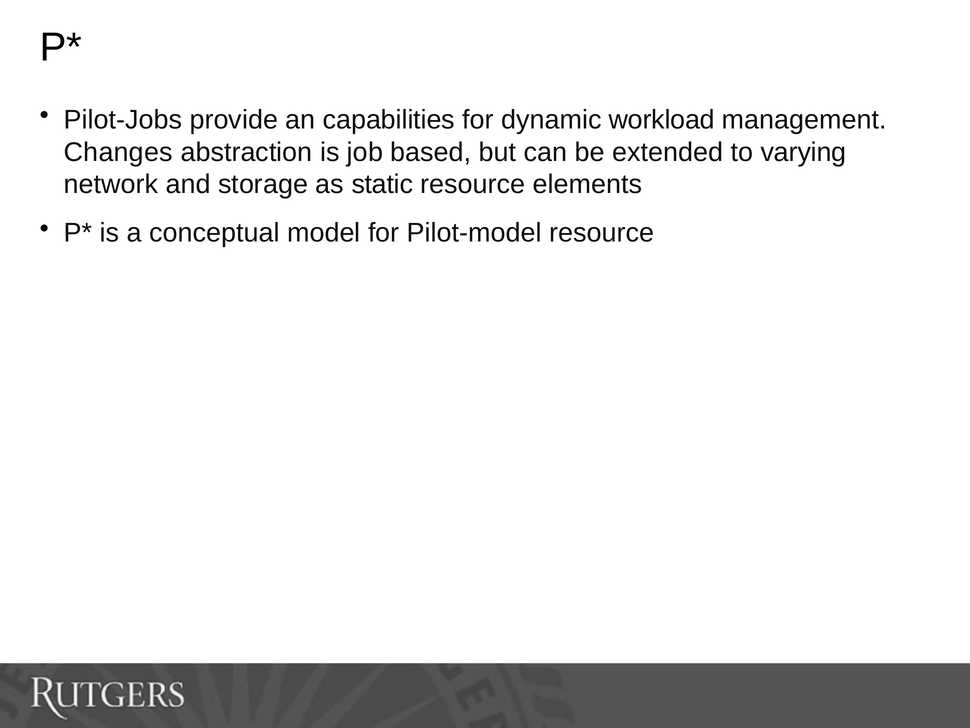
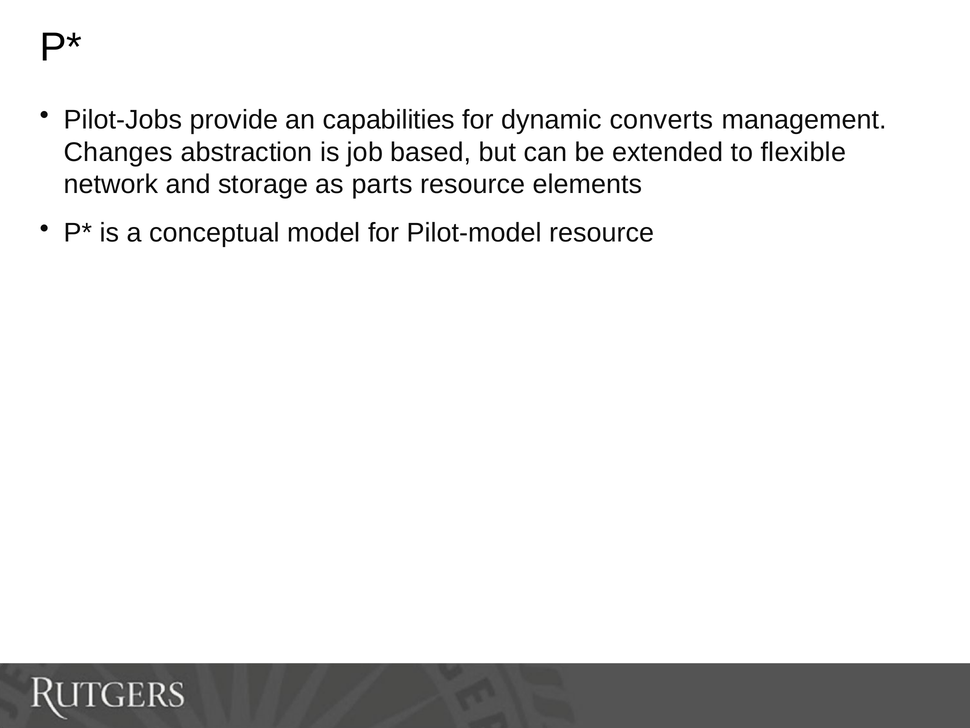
workload: workload -> converts (662, 120)
varying: varying -> flexible (803, 152)
static: static -> parts (382, 184)
